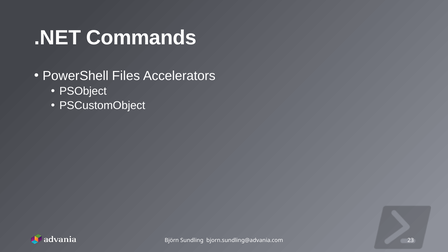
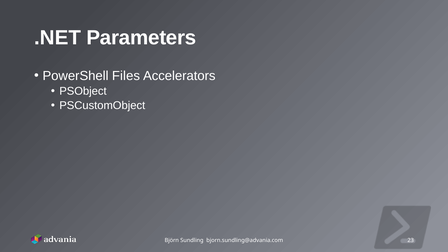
Commands: Commands -> Parameters (141, 38)
